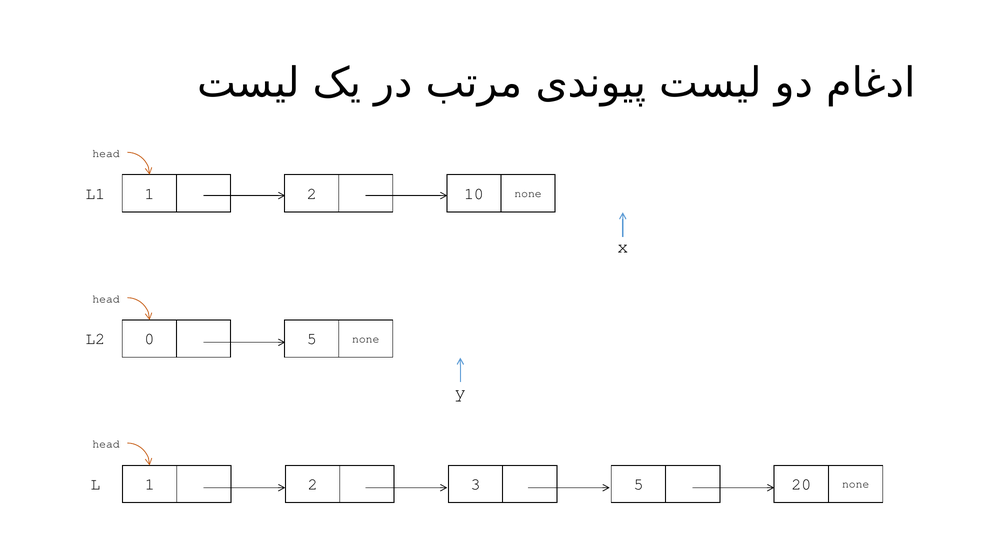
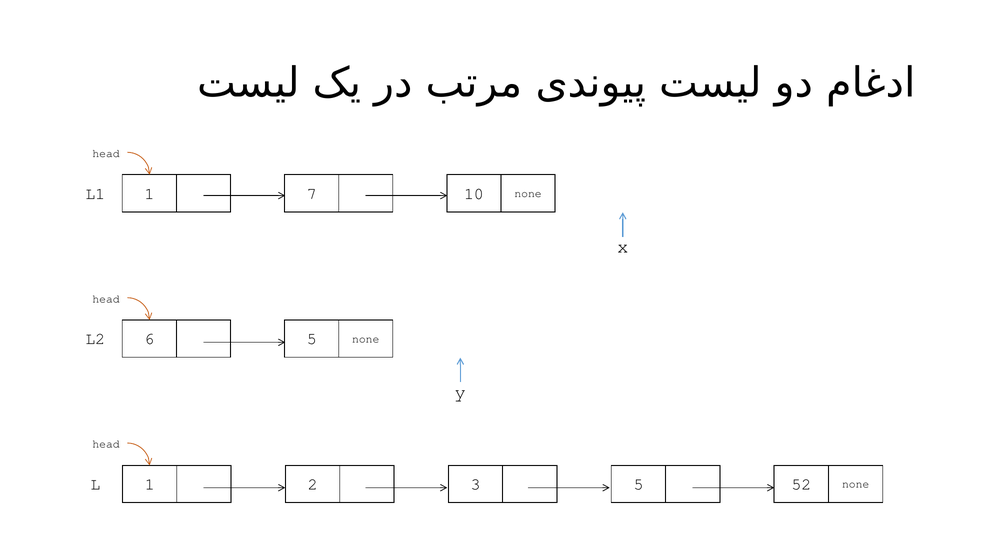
L1 1 2: 2 -> 7 (312, 194)
0: 0 -> 6 (149, 339)
20: 20 -> 52 (801, 484)
